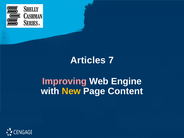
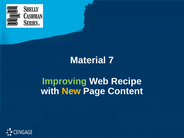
Articles: Articles -> Material (88, 60)
Improving colour: pink -> light green (64, 81)
Engine: Engine -> Recipe (126, 81)
